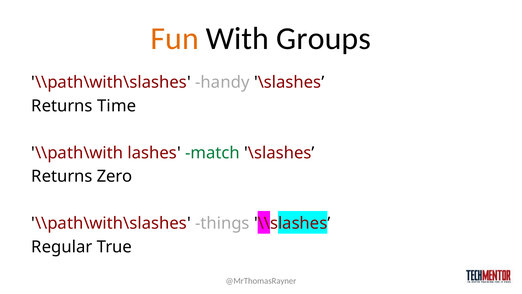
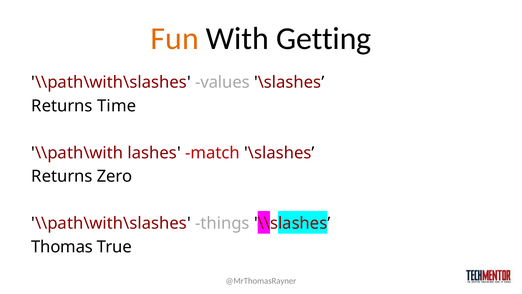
Groups: Groups -> Getting (324, 38)
handy: handy -> values (222, 82)
match colour: green -> red (213, 153)
Regular: Regular -> Thomas (62, 247)
